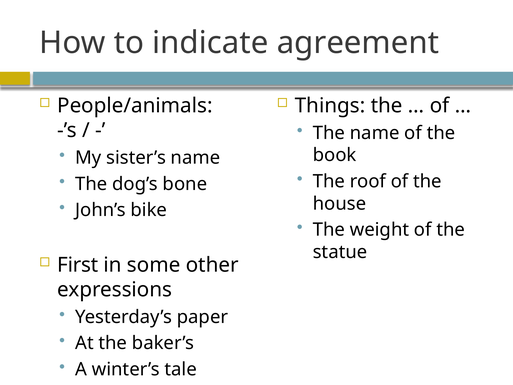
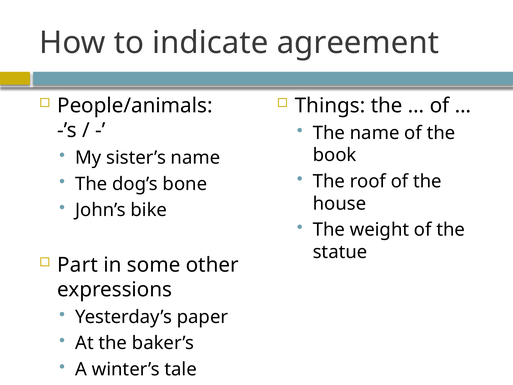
First: First -> Part (78, 265)
